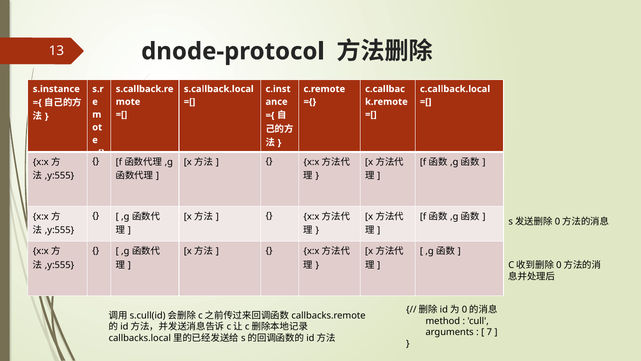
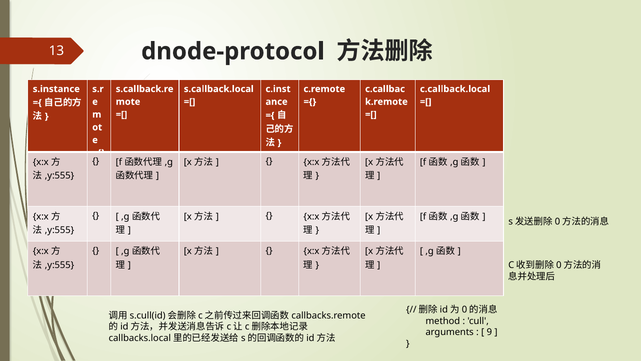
7: 7 -> 9 (489, 332)
